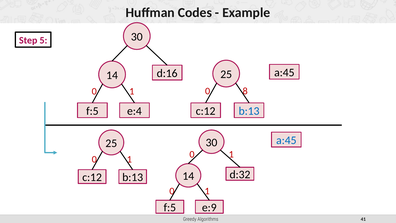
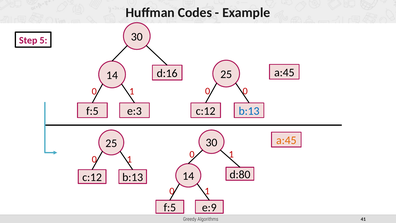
0 8: 8 -> 0 (245, 91)
e:4: e:4 -> e:3 (134, 111)
a:45 colour: blue -> orange (286, 140)
d:32: d:32 -> d:80 (240, 174)
